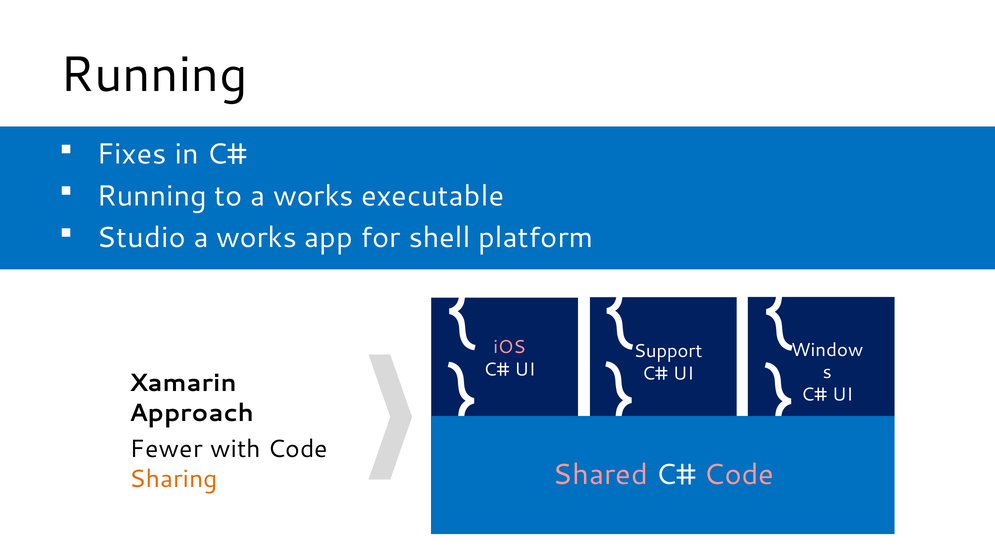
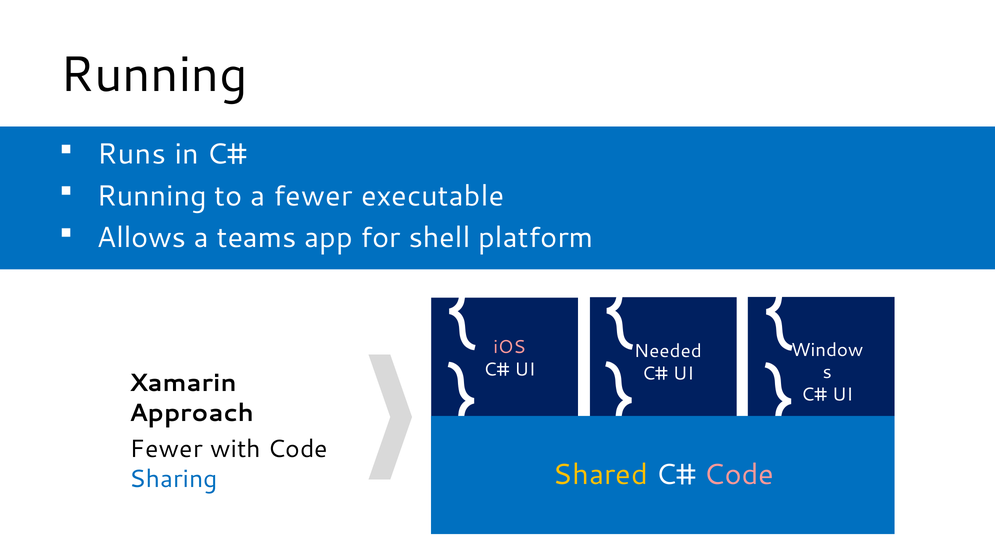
Fixes: Fixes -> Runs (132, 154)
to a works: works -> fewer (313, 196)
Studio: Studio -> Allows (141, 238)
works: works -> teams (257, 238)
Support: Support -> Needed (668, 351)
Shared colour: pink -> yellow (600, 475)
Sharing colour: orange -> blue (173, 479)
